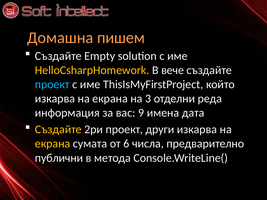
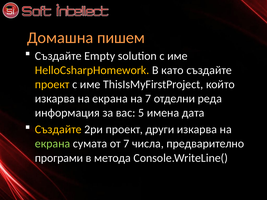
вече: вече -> като (172, 70)
проект colour: light blue -> yellow (52, 84)
на 3: 3 -> 7 (148, 99)
9: 9 -> 5 (141, 113)
екрана colour: yellow -> light green (53, 144)
от 6: 6 -> 7 (126, 144)
публични: публични -> програми (59, 158)
